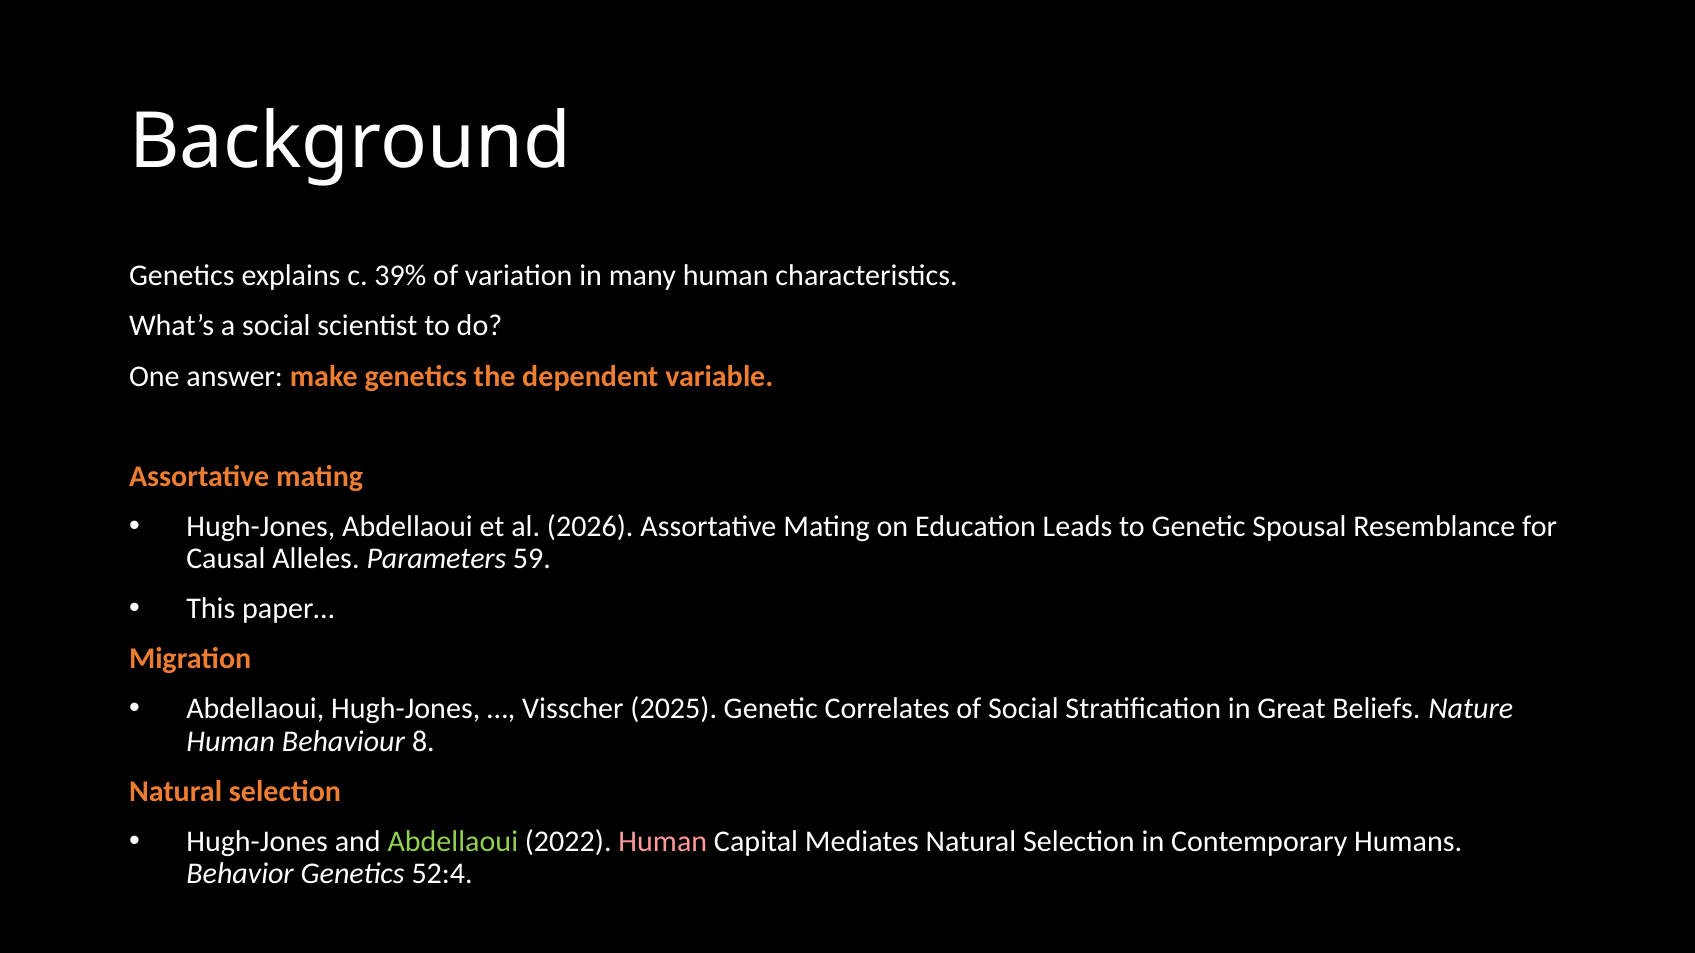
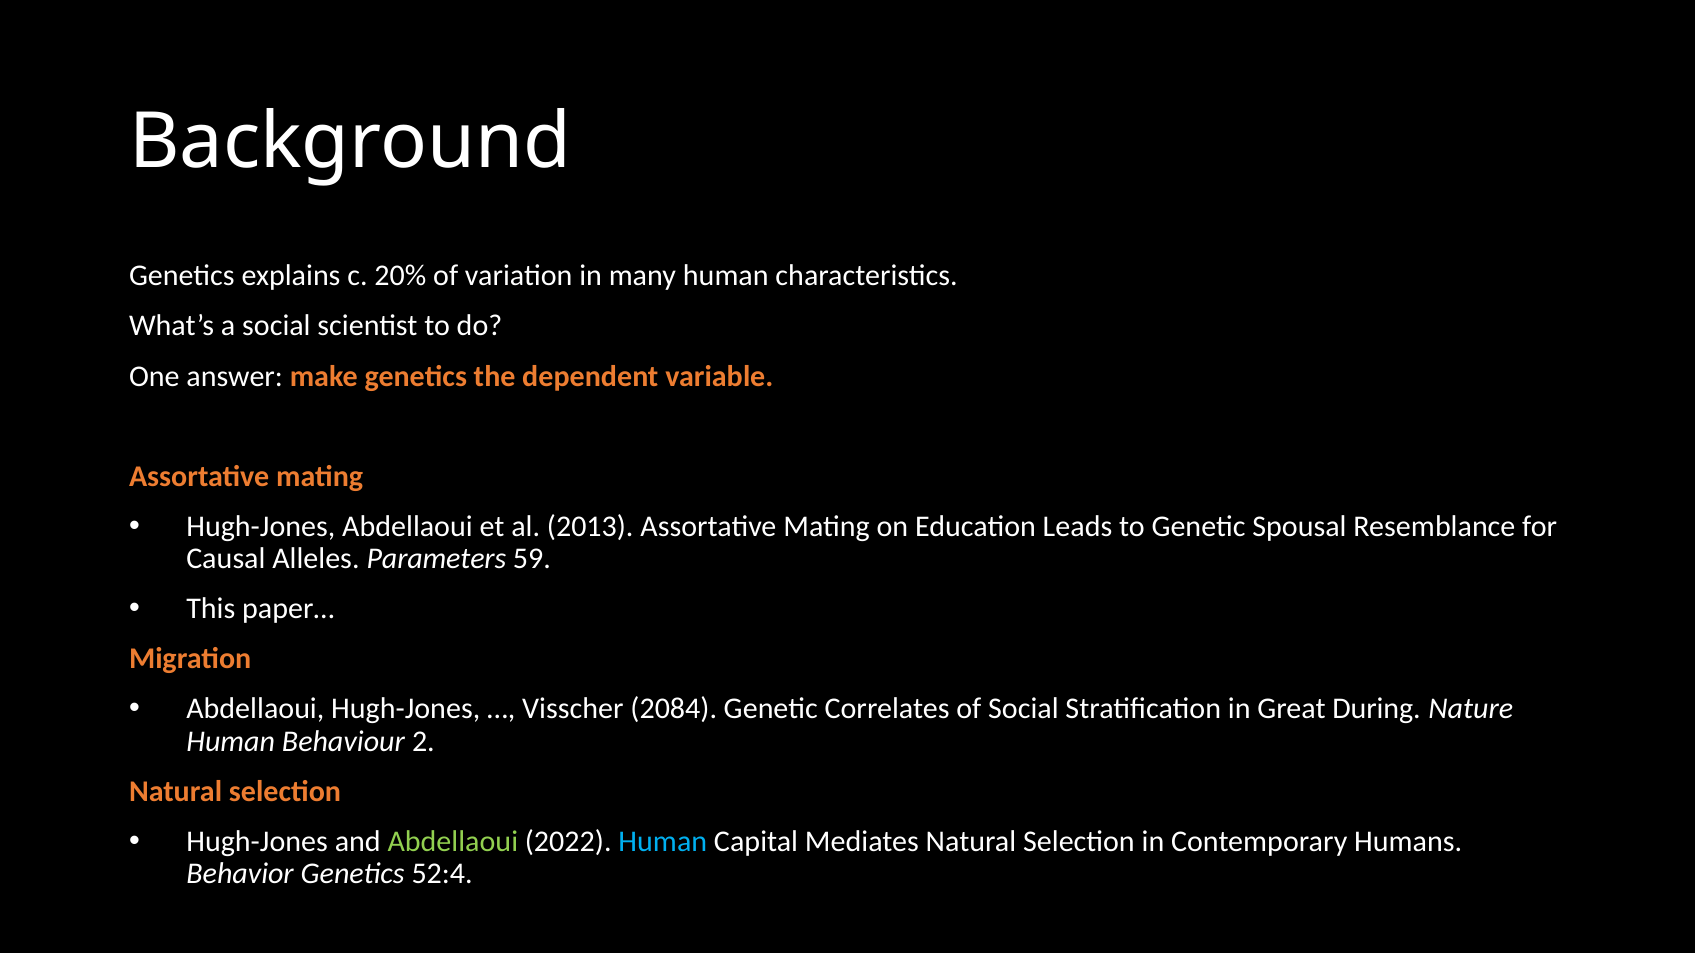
39%: 39% -> 20% (400, 276)
2026: 2026 -> 2013 (590, 527)
2025: 2025 -> 2084 (674, 709)
Beliefs: Beliefs -> During (1376, 709)
8: 8 -> 2 (423, 742)
Human colour: pink -> light blue (663, 842)
